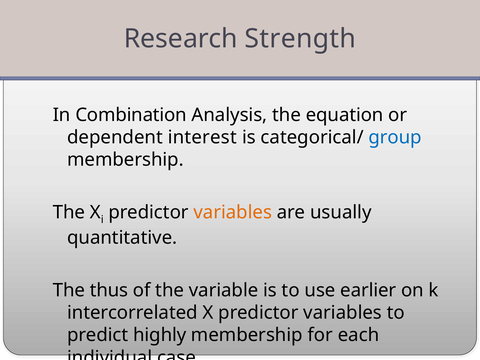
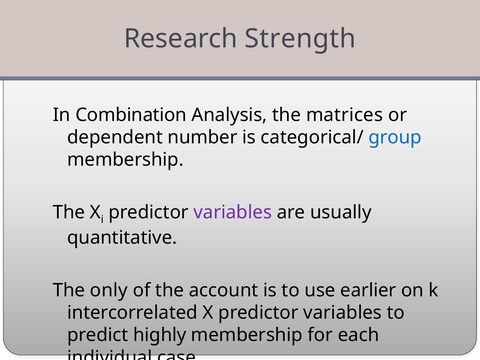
equation: equation -> matrices (344, 115)
interest: interest -> number (202, 137)
variables colour: orange -> purple (233, 212)
thus: thus -> only (109, 290)
variable: variable -> account (224, 290)
